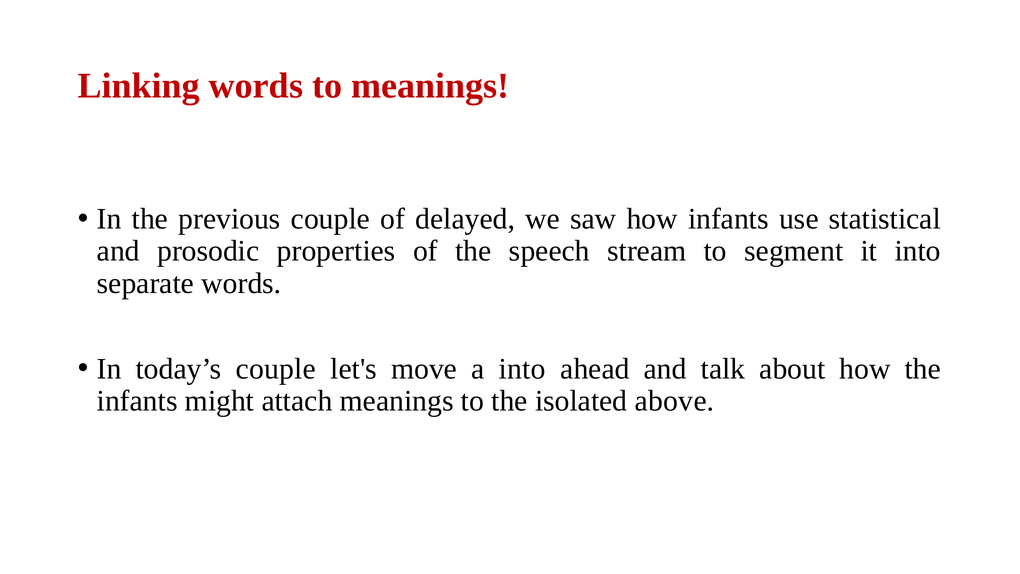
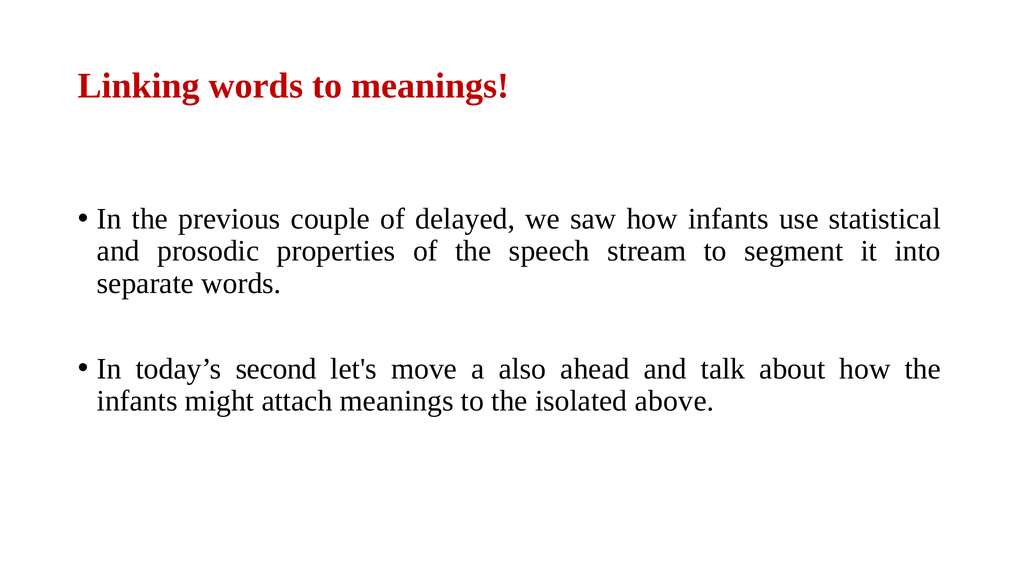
today’s couple: couple -> second (276, 369)
a into: into -> also (522, 369)
